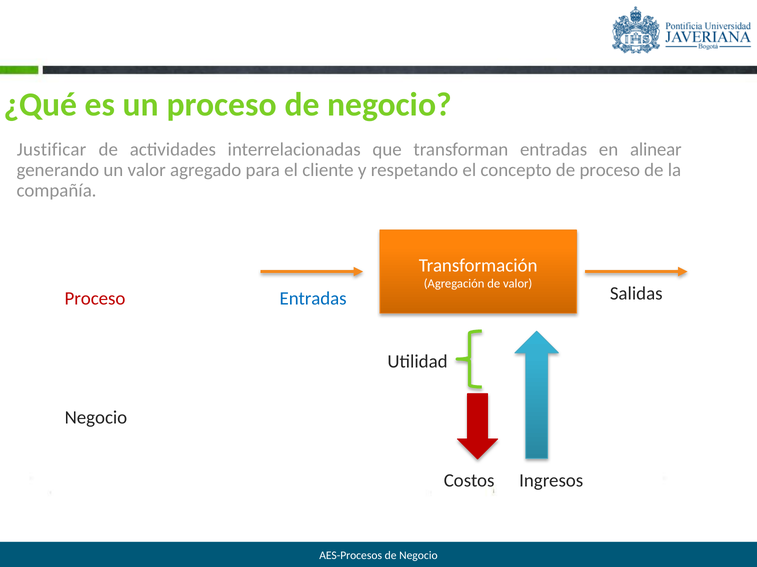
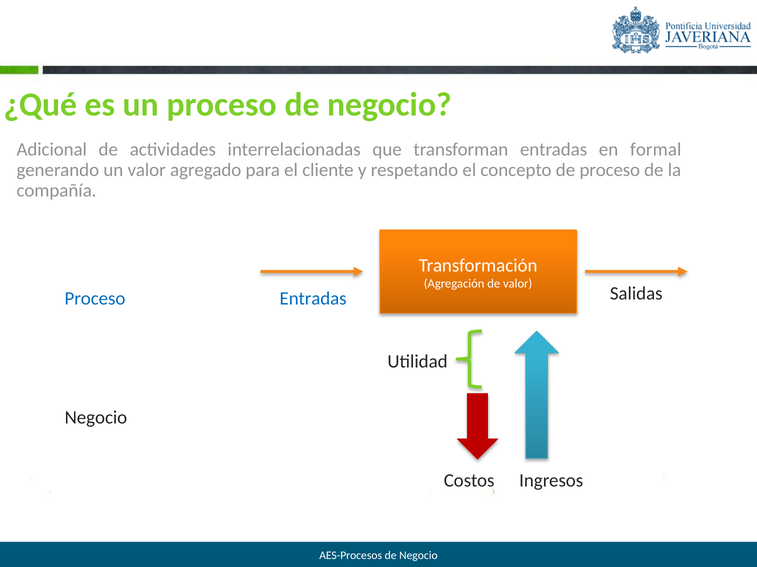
Justificar: Justificar -> Adicional (52, 150)
alinear: alinear -> formal (656, 150)
Proceso colour: red -> blue (95, 299)
